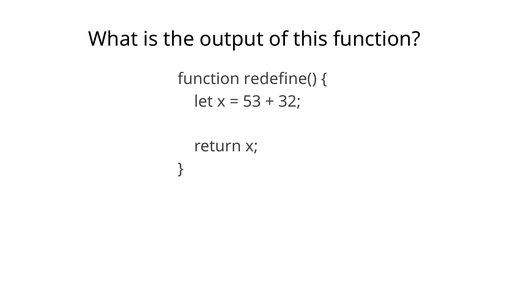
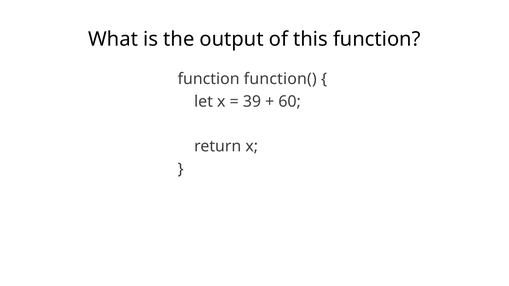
redefine(: redefine( -> function( (280, 79)
53: 53 -> 39 (252, 102)
32: 32 -> 60 (290, 102)
